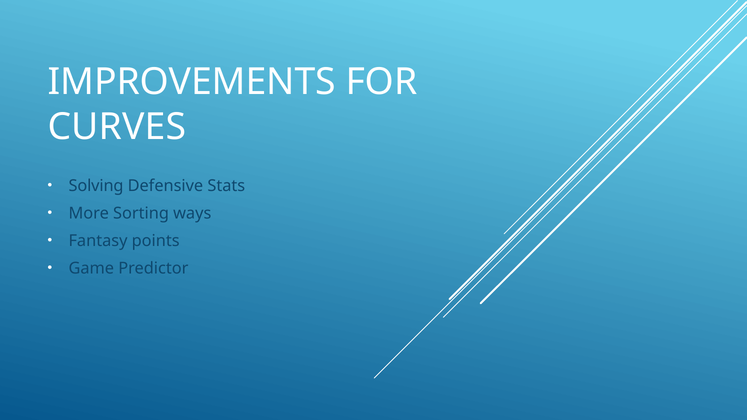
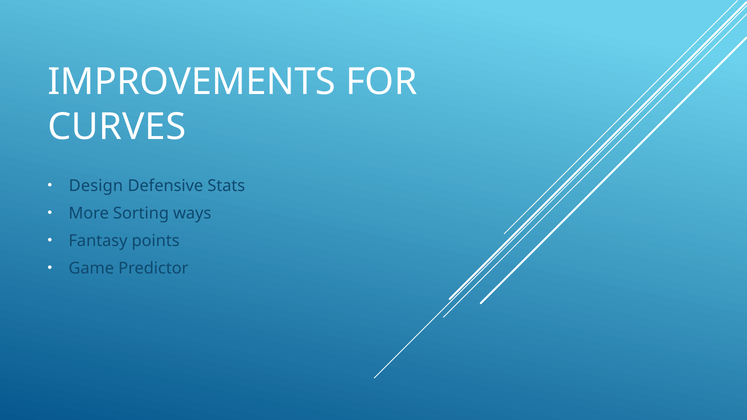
Solving: Solving -> Design (96, 186)
